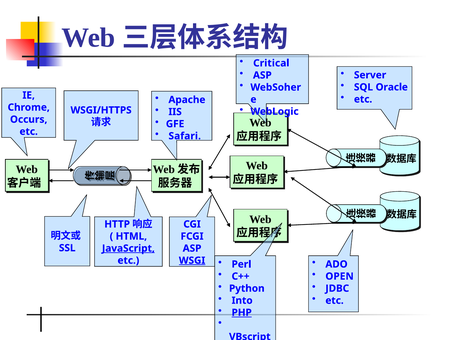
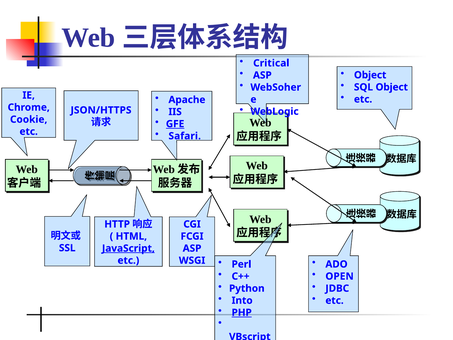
Server: Server -> Object (370, 75)
SQL Oracle: Oracle -> Object (392, 87)
WSGI/HTTPS: WSGI/HTTPS -> JSON/HTTPS (101, 110)
Occurs: Occurs -> Cookie (29, 119)
GFE underline: none -> present (175, 124)
WSGI underline: present -> none (192, 260)
